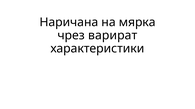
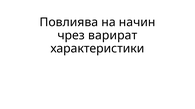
Наричана: Наричана -> Повлиява (69, 22)
мярка: мярка -> начин (137, 22)
